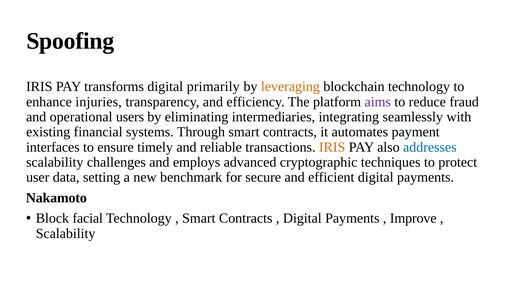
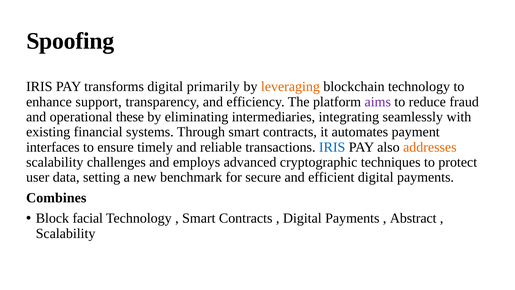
injuries: injuries -> support (99, 102)
users: users -> these (130, 117)
IRIS colour: orange -> blue (332, 147)
addresses colour: blue -> orange (430, 147)
Nakamoto: Nakamoto -> Combines (56, 198)
Improve: Improve -> Abstract (413, 218)
